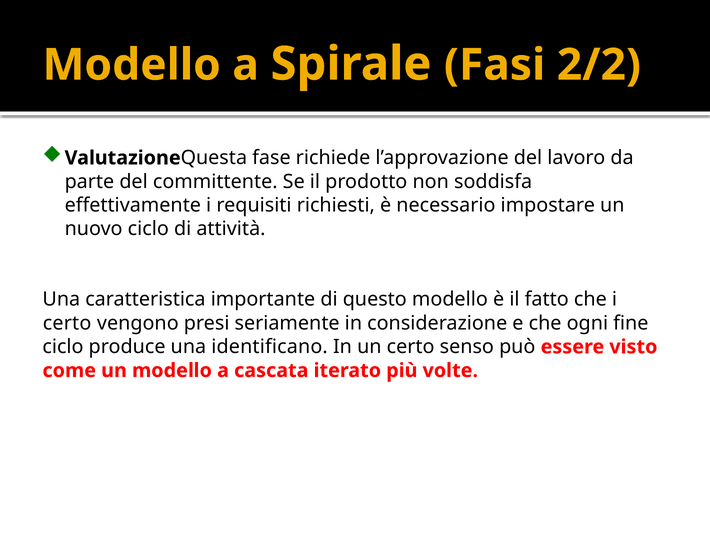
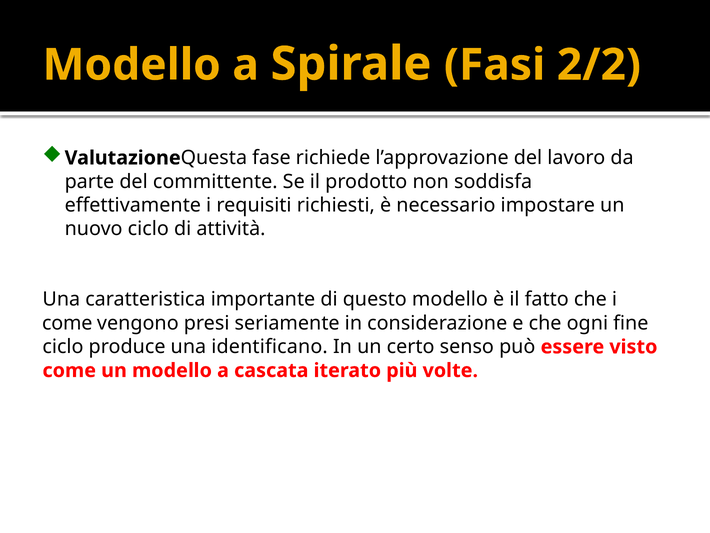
certo: certo -> come (67, 323)
